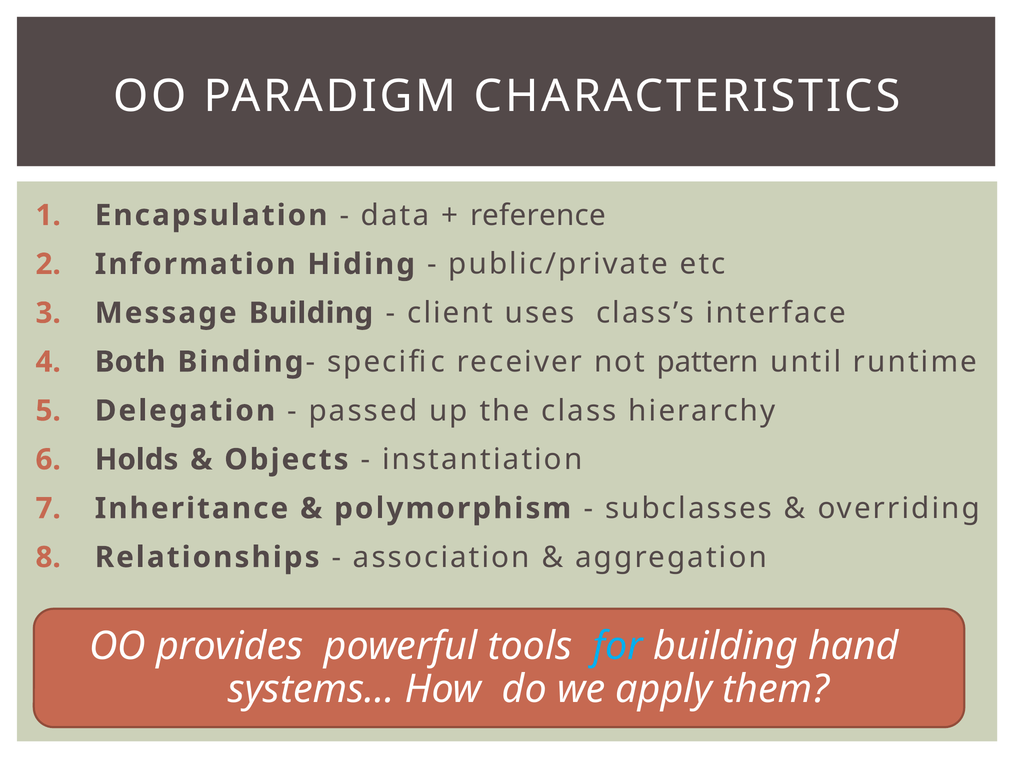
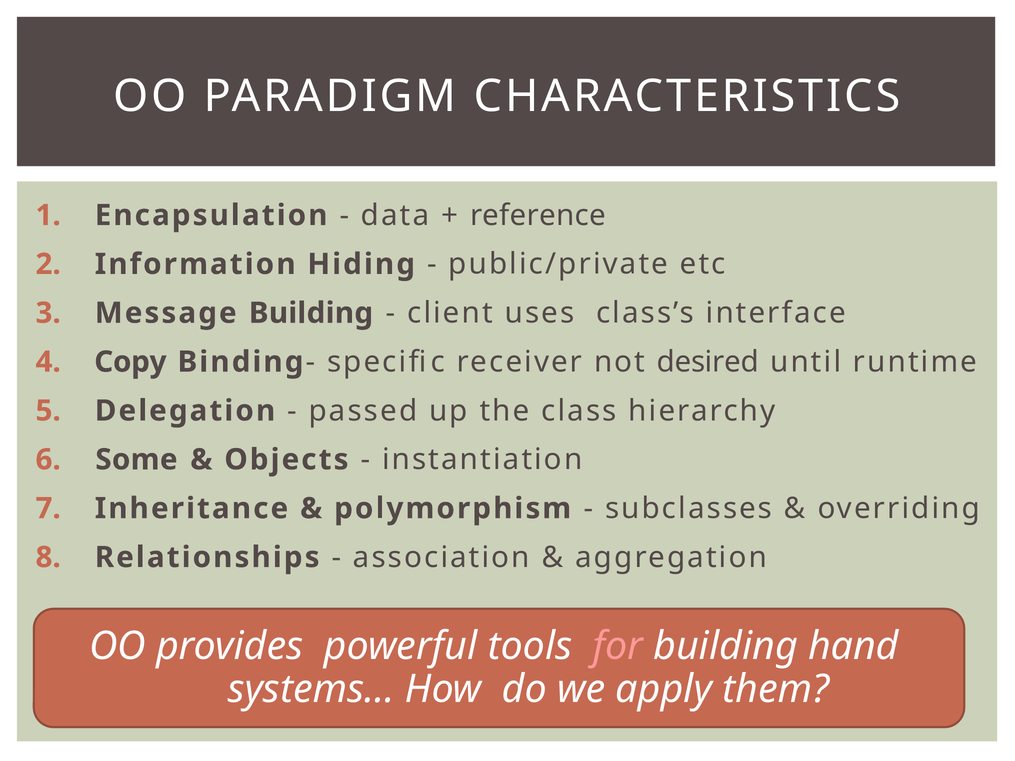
Both: Both -> Copy (130, 362)
pattern: pattern -> desired (708, 362)
Holds: Holds -> Some (136, 460)
for colour: light blue -> pink (618, 647)
